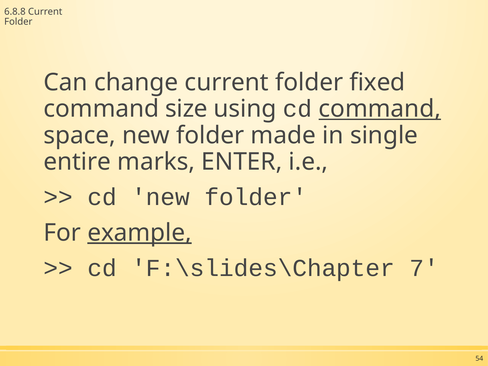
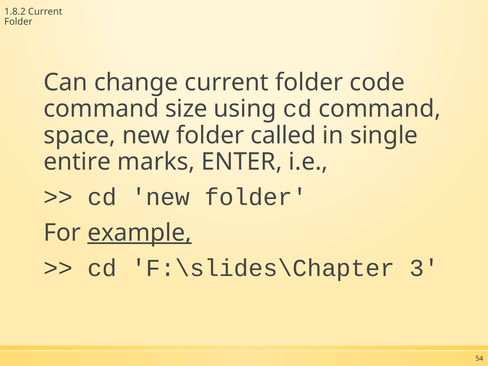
6.8.8: 6.8.8 -> 1.8.2 (15, 12)
fixed: fixed -> code (377, 83)
command underline: present -> none (380, 109)
made: made -> called (283, 135)
7: 7 -> 3 (424, 268)
